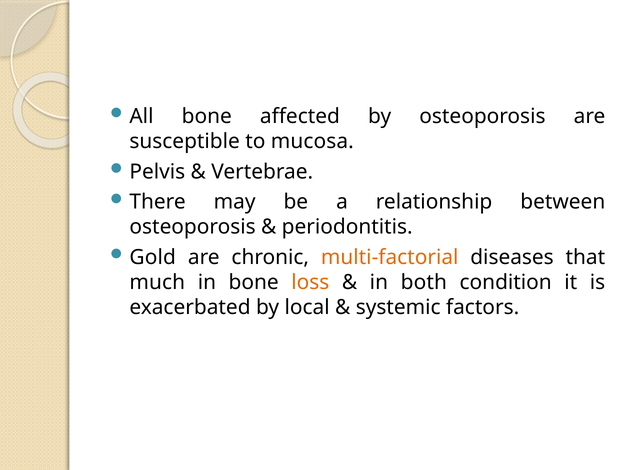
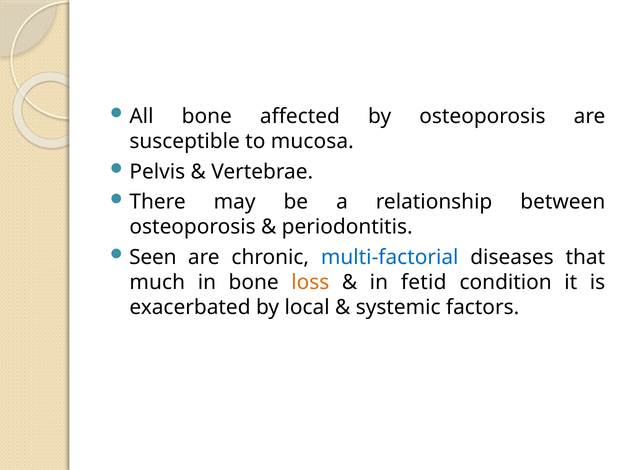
Gold: Gold -> Seen (153, 257)
multi-factorial colour: orange -> blue (390, 257)
both: both -> fetid (424, 282)
